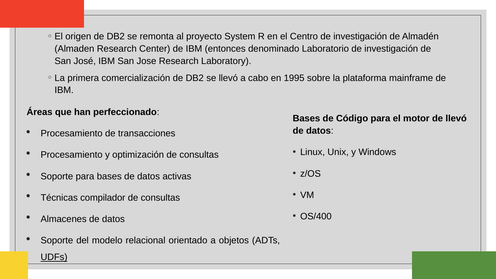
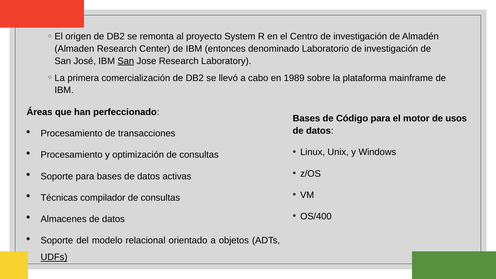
San underline: none -> present (126, 61)
1995: 1995 -> 1989 (294, 78)
de llevó: llevó -> usos (456, 119)
